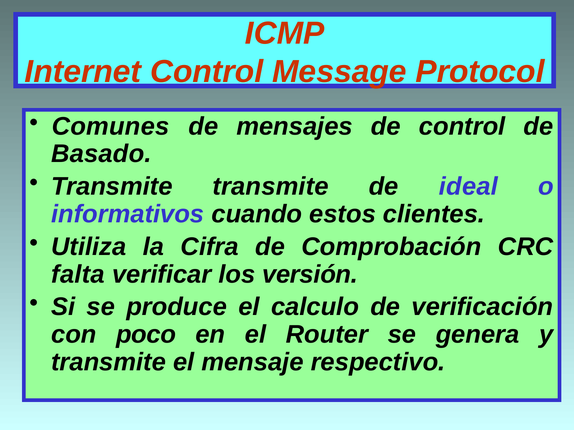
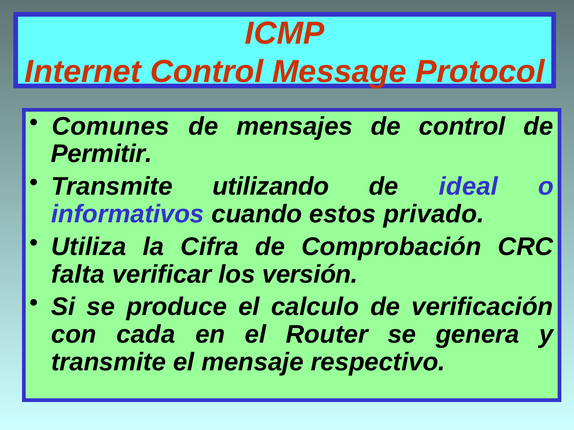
Basado: Basado -> Permitir (102, 154)
Transmite transmite: transmite -> utilizando (271, 187)
clientes: clientes -> privado (434, 214)
poco: poco -> cada (146, 335)
